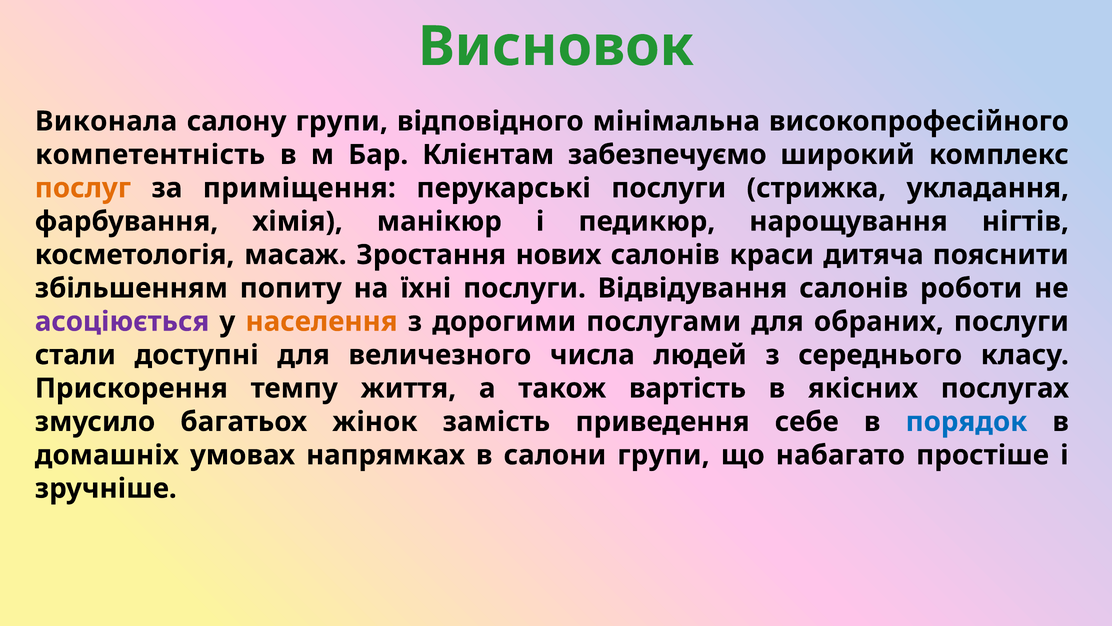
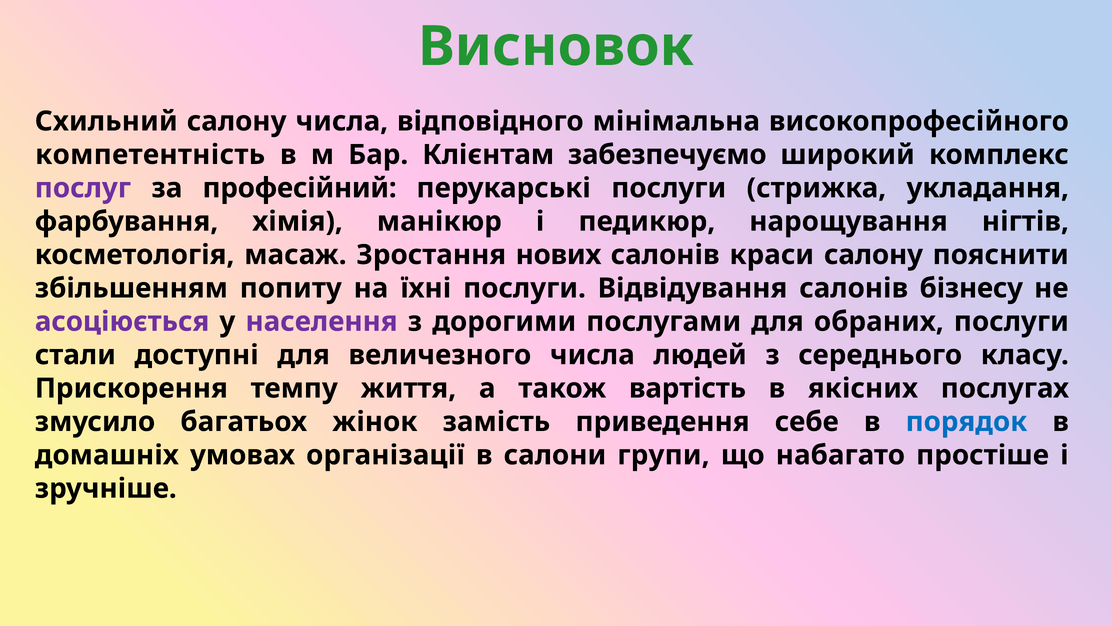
Виконала: Виконала -> Схильний (106, 121)
салону групи: групи -> числа (342, 121)
послуг colour: orange -> purple (83, 188)
приміщення: приміщення -> професійний (300, 188)
краси дитяча: дитяча -> салону (873, 255)
роботи: роботи -> бізнесу (971, 288)
населення colour: orange -> purple (322, 321)
напрямках: напрямках -> організації (385, 455)
